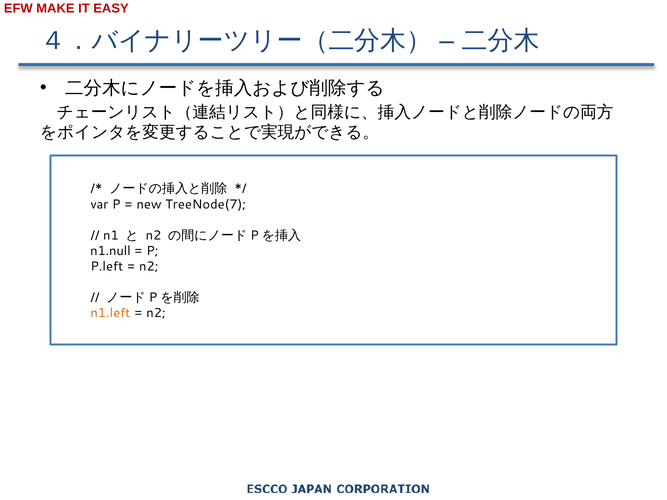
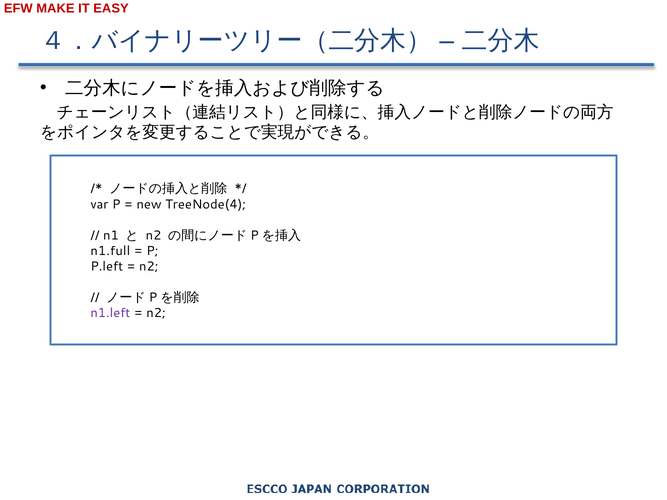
TreeNode(7: TreeNode(7 -> TreeNode(4 (206, 204)
n1.null: n1.null -> n1.full (110, 251)
n1.left colour: orange -> purple (110, 313)
